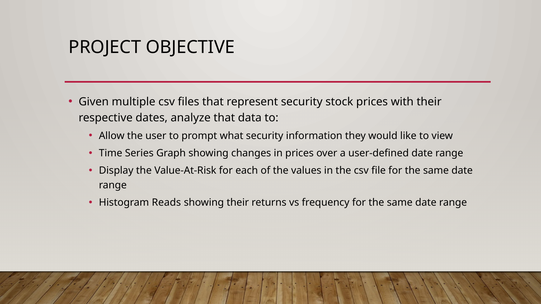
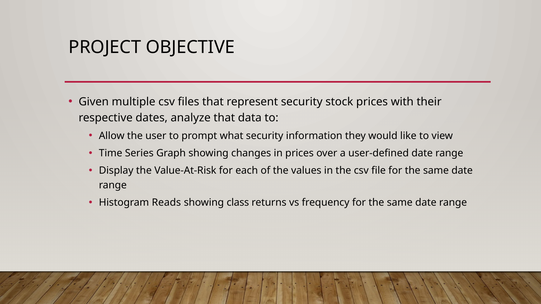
showing their: their -> class (238, 203)
